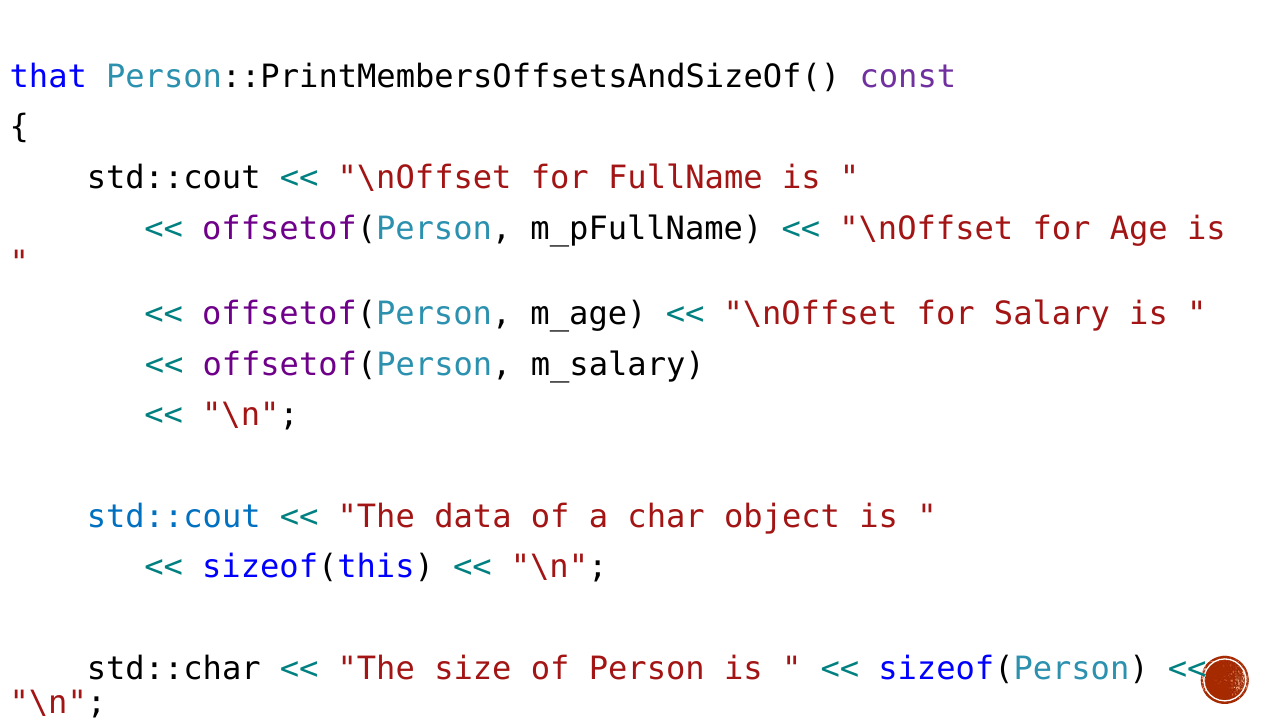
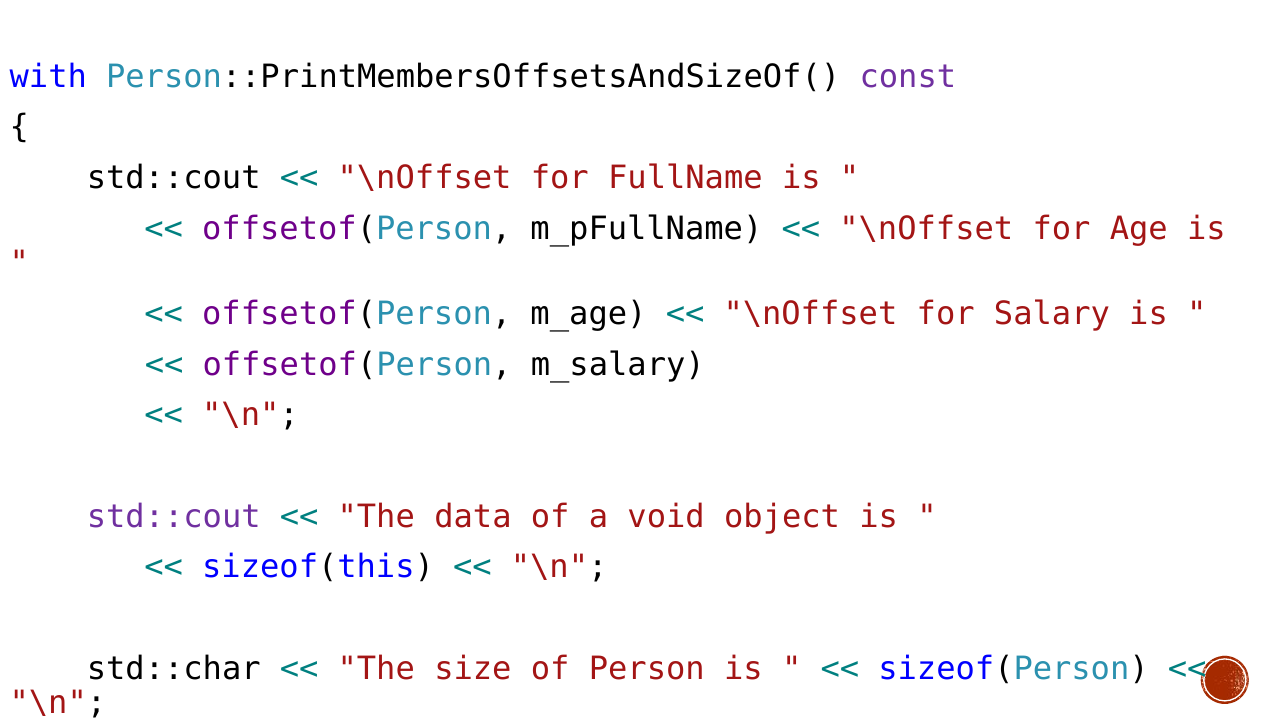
that: that -> with (48, 77)
std::cout colour: blue -> purple (174, 517)
char: char -> void (666, 517)
